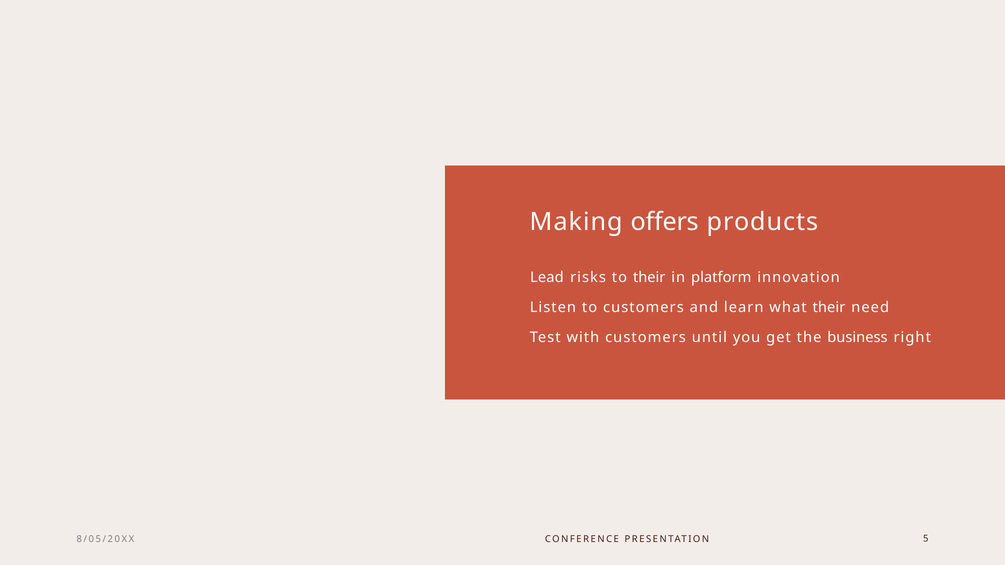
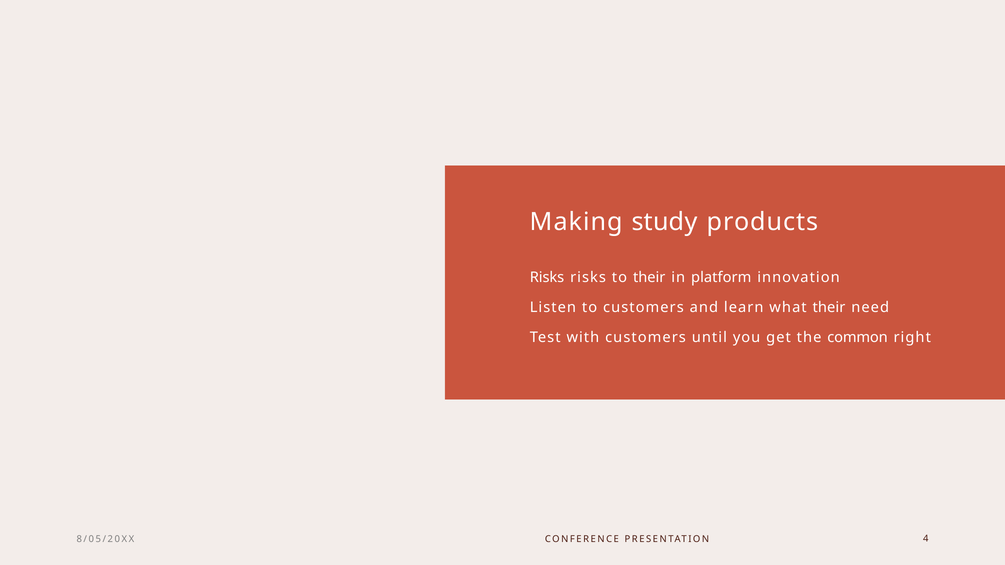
offers: offers -> study (665, 222)
Lead: Lead -> Risks (547, 277)
business: business -> common (858, 338)
5: 5 -> 4 (926, 539)
